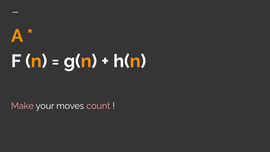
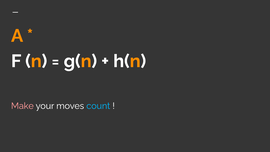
count colour: pink -> light blue (98, 106)
